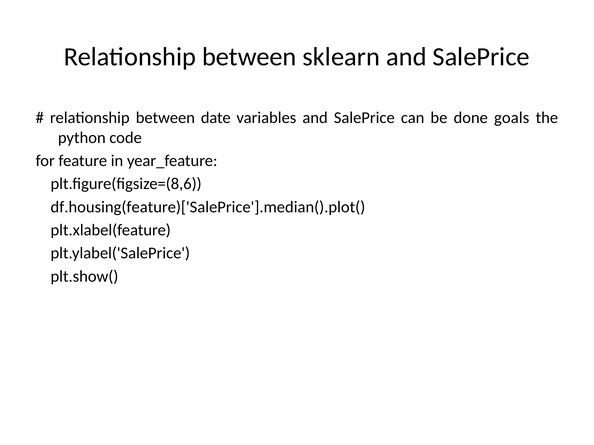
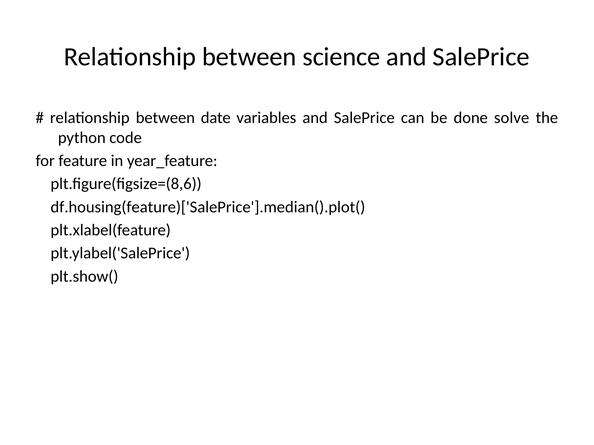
sklearn: sklearn -> science (341, 57)
goals: goals -> solve (512, 118)
